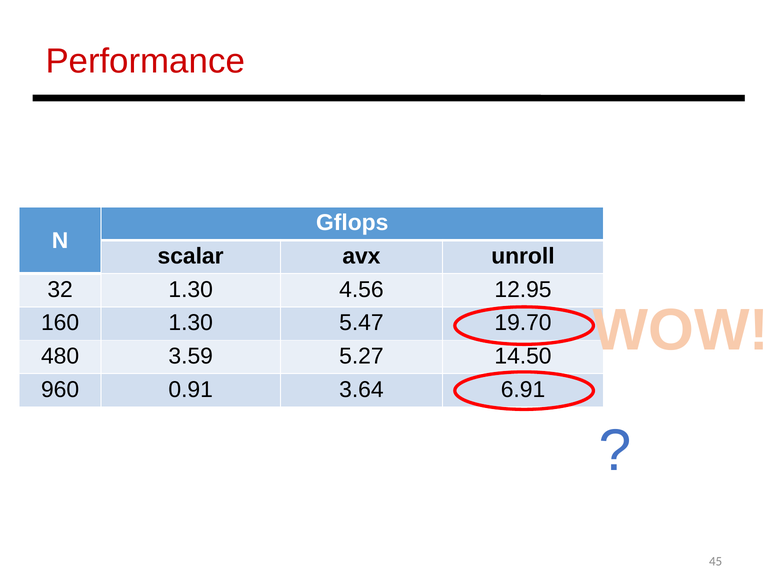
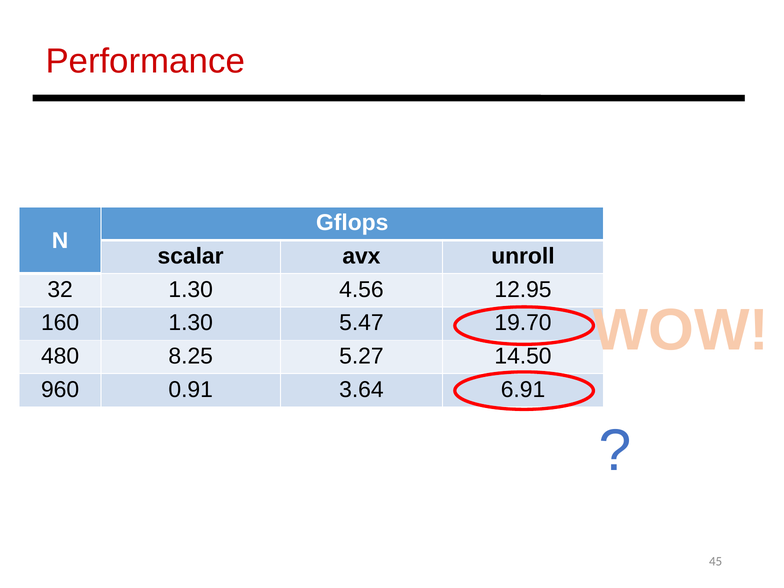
3.59: 3.59 -> 8.25 (191, 356)
